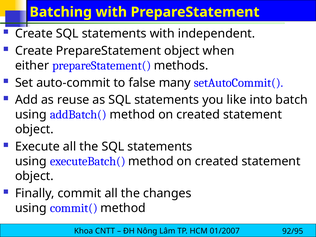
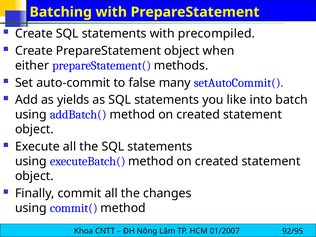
independent: independent -> precompiled (216, 34)
reuse: reuse -> yields (73, 100)
